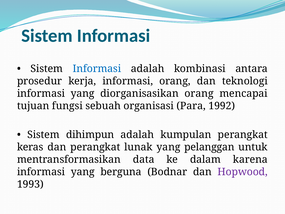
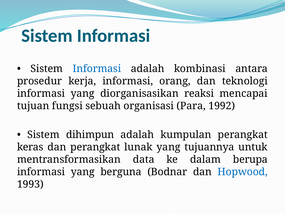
diorganisasikan orang: orang -> reaksi (199, 93)
pelanggan: pelanggan -> tujuannya (209, 147)
karena: karena -> berupa (250, 159)
Hopwood colour: purple -> blue (243, 172)
